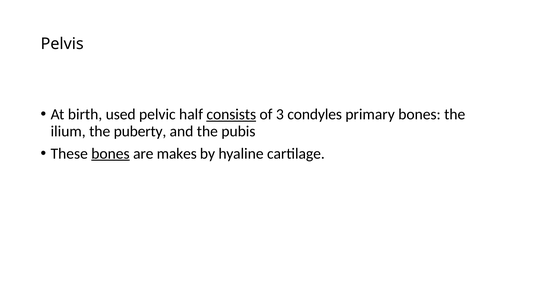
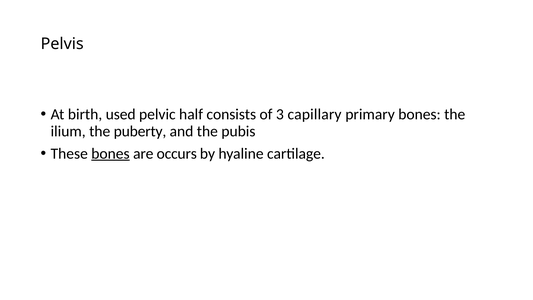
consists underline: present -> none (231, 114)
condyles: condyles -> capillary (315, 114)
makes: makes -> occurs (177, 153)
